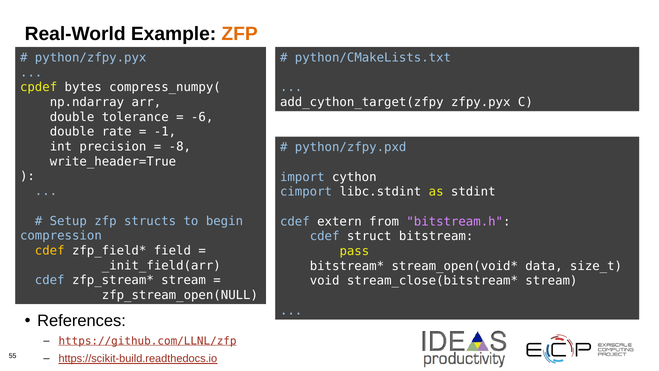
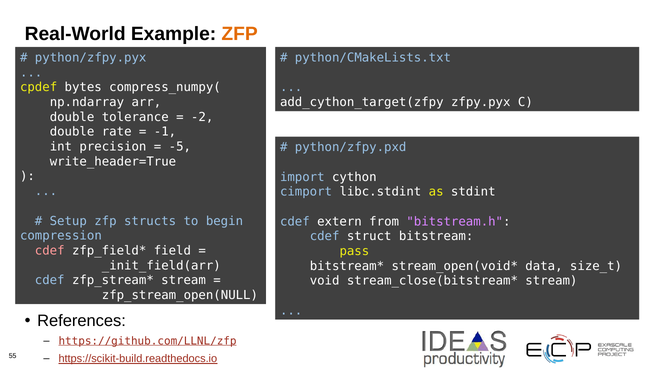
-6: -6 -> -2 (202, 117)
-8: -8 -> -5 (180, 147)
cdef colour: yellow -> pink (50, 250)
